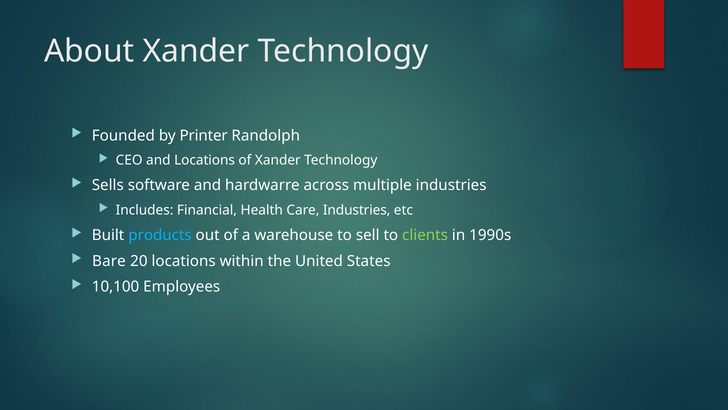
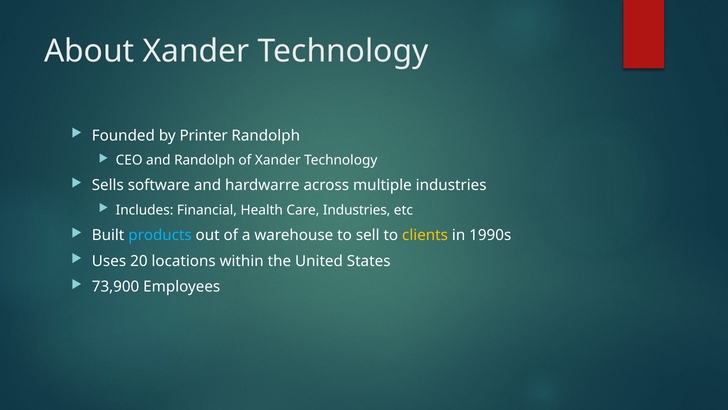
and Locations: Locations -> Randolph (205, 160)
clients colour: light green -> yellow (425, 235)
Bare: Bare -> Uses (109, 261)
10,100: 10,100 -> 73,900 (116, 287)
